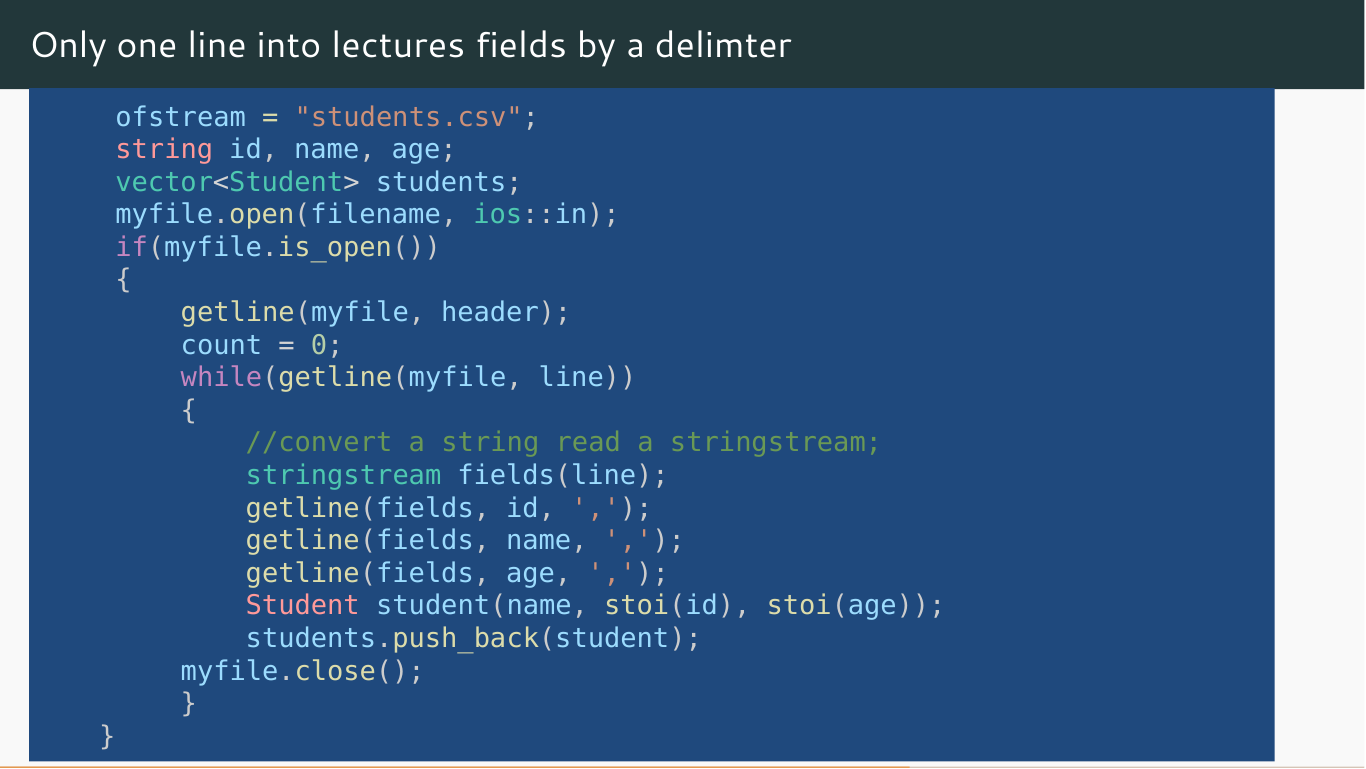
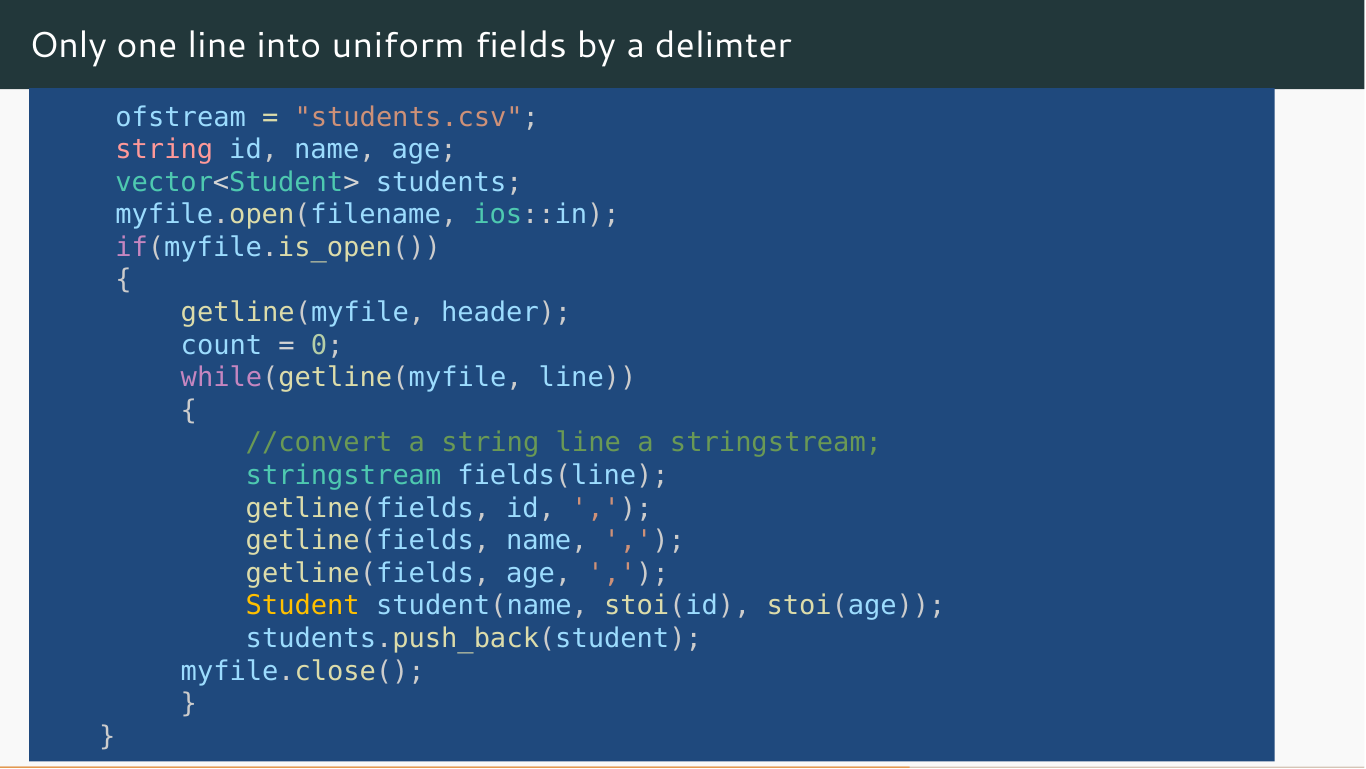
lectures: lectures -> uniform (398, 45)
string read: read -> line (588, 443)
Student colour: pink -> yellow (303, 606)
